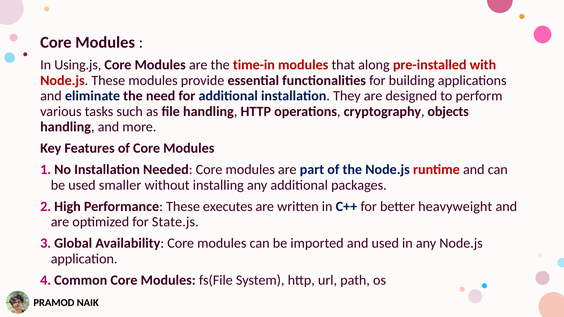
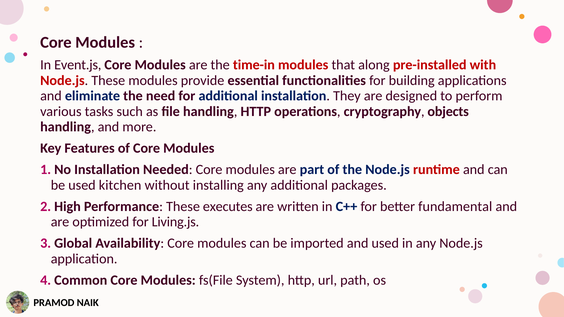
Using.js: Using.js -> Event.js (78, 65)
smaller: smaller -> kitchen (120, 185)
heavyweight: heavyweight -> fundamental (455, 207)
State.js: State.js -> Living.js (175, 222)
